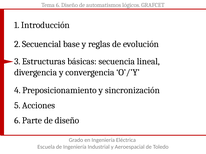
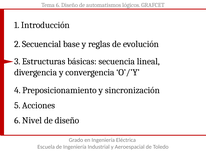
Parte: Parte -> Nivel (32, 121)
